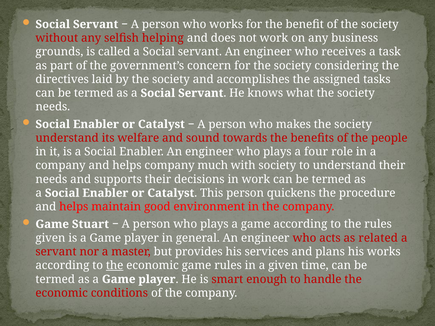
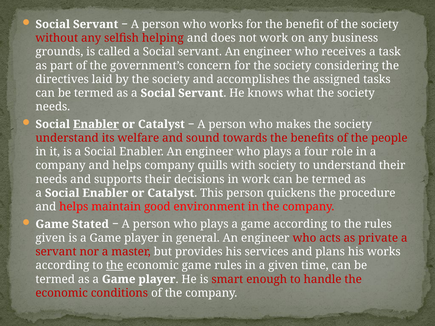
Enabler underline: none -> present (96, 124)
much: much -> quills (213, 166)
Stuart: Stuart -> Stated (90, 224)
related: related -> private (378, 238)
